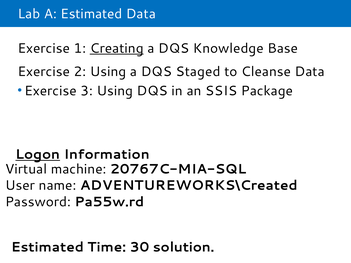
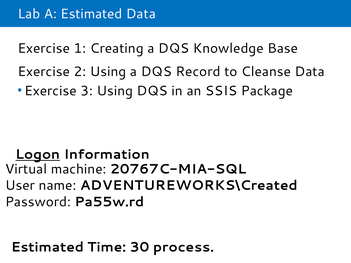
Creating underline: present -> none (117, 48)
Staged: Staged -> Record (198, 72)
solution: solution -> process (184, 247)
